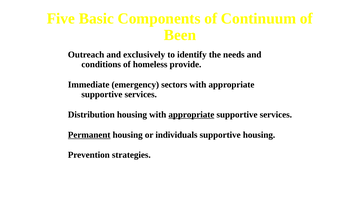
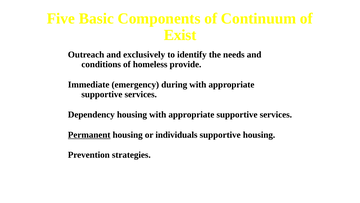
Been: Been -> Exist (180, 35)
sectors: sectors -> during (174, 84)
Distribution: Distribution -> Dependency (91, 114)
appropriate underline: present -> none (191, 114)
